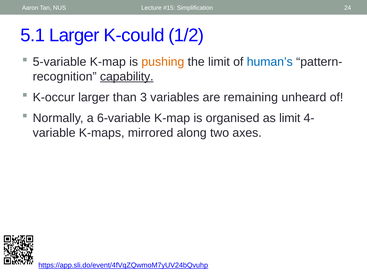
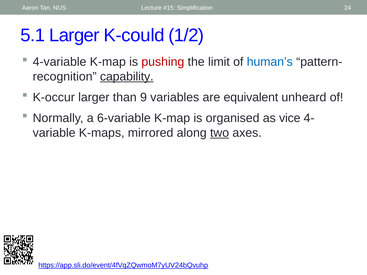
5-variable: 5-variable -> 4-variable (60, 62)
pushing colour: orange -> red (163, 62)
3: 3 -> 9 (143, 97)
remaining: remaining -> equivalent (251, 97)
as limit: limit -> vice (290, 118)
two underline: none -> present (220, 133)
